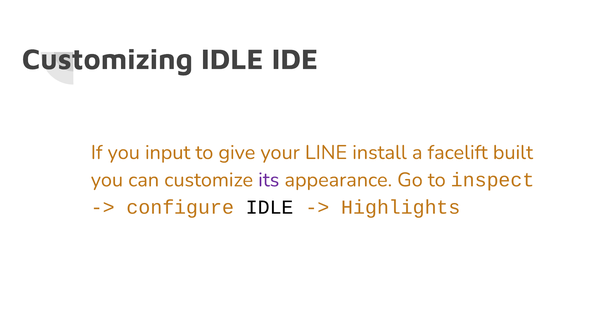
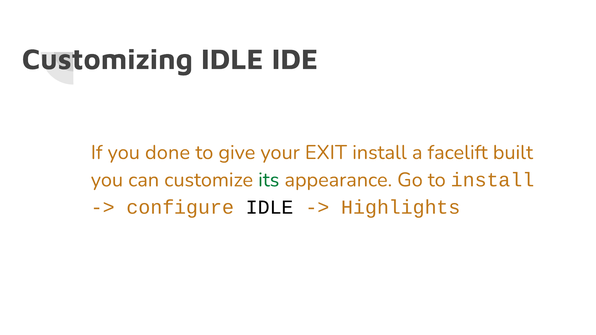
input: input -> done (168, 153)
LINE: LINE -> EXIT (326, 153)
its colour: purple -> green (269, 180)
to inspect: inspect -> install (493, 180)
